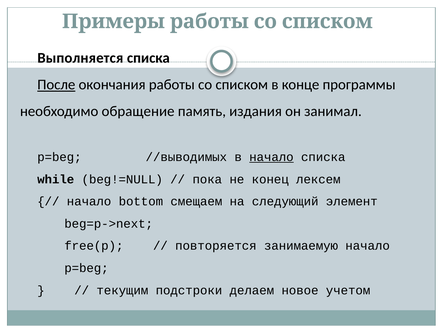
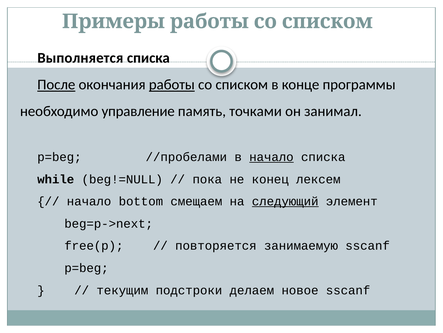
работы underline: none -> present (172, 85)
обращение: обращение -> управление (138, 111)
издания: издания -> точками (256, 111)
//выводимых: //выводимых -> //пробелами (186, 157)
следующий underline: none -> present (285, 201)
занимаемую начало: начало -> sscanf (368, 245)
новое учетом: учетом -> sscanf (348, 290)
